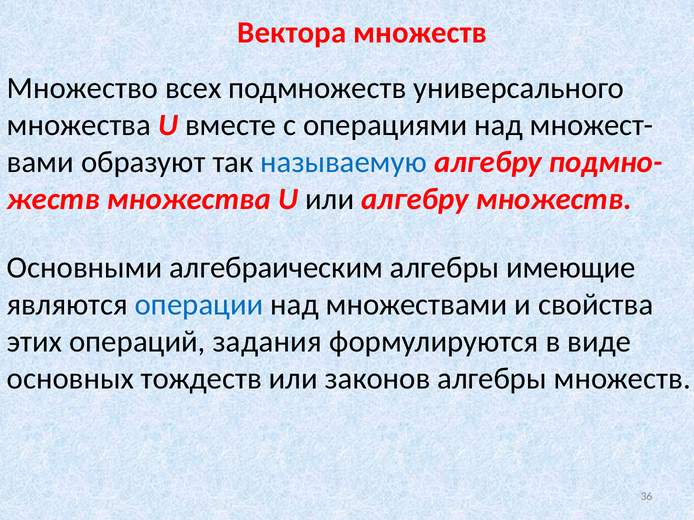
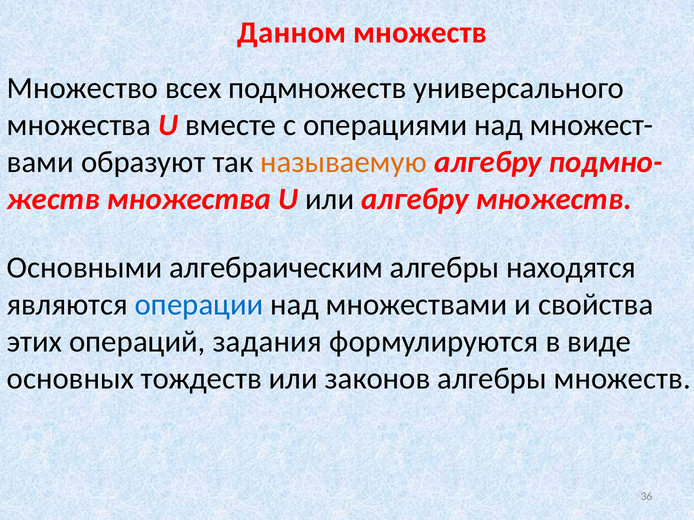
Вектора: Вектора -> Данном (292, 33)
называемую colour: blue -> orange (344, 162)
имеющие: имеющие -> находятся (571, 268)
